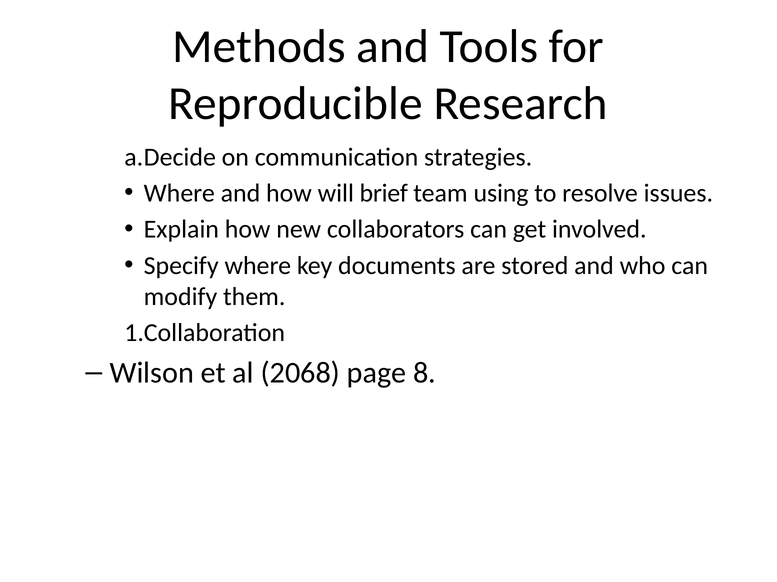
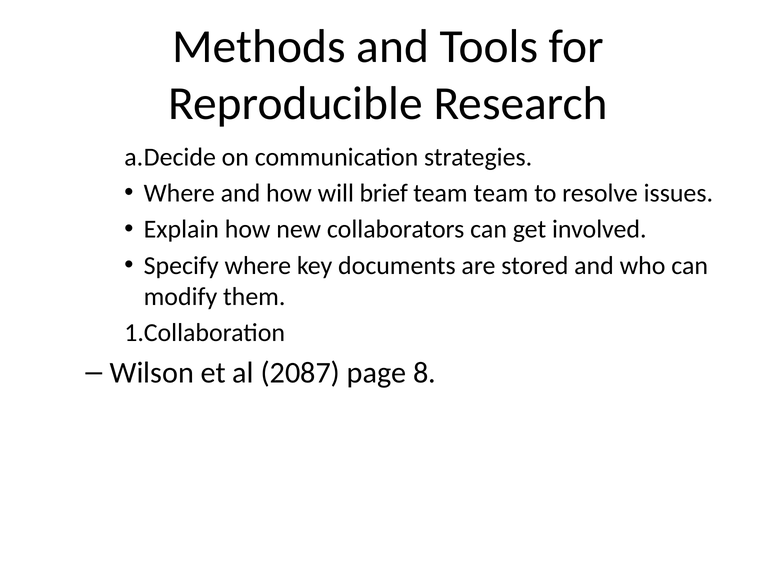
team using: using -> team (501, 193)
2068: 2068 -> 2087 (300, 373)
